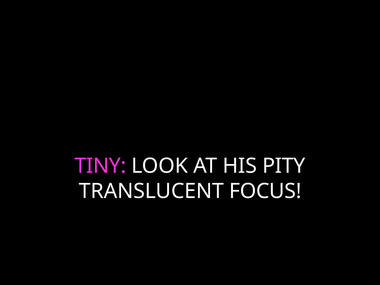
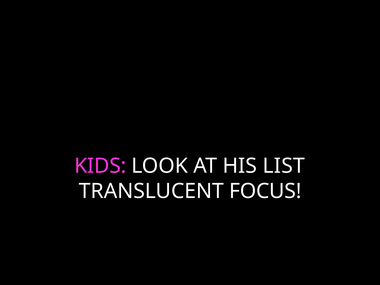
TINY: TINY -> KIDS (100, 166)
PITY: PITY -> LIST (284, 166)
